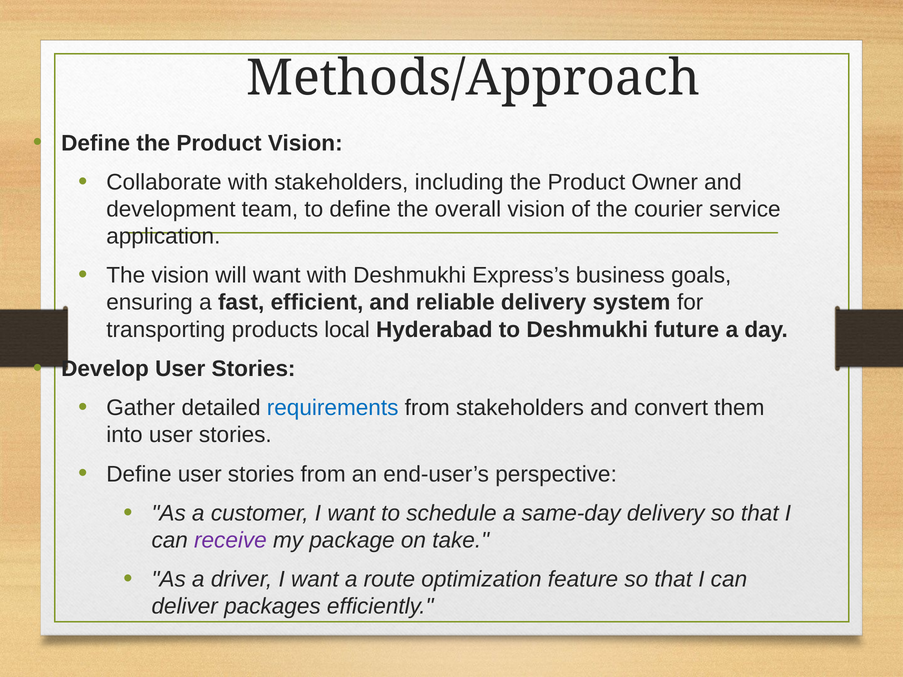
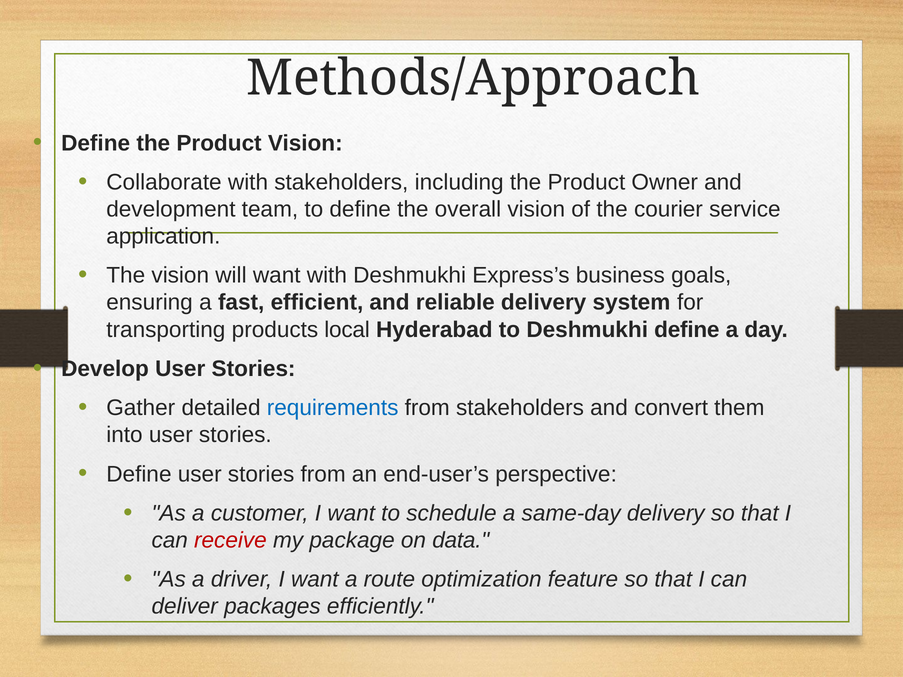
Deshmukhi future: future -> define (687, 330)
receive colour: purple -> red (230, 541)
take: take -> data (461, 541)
